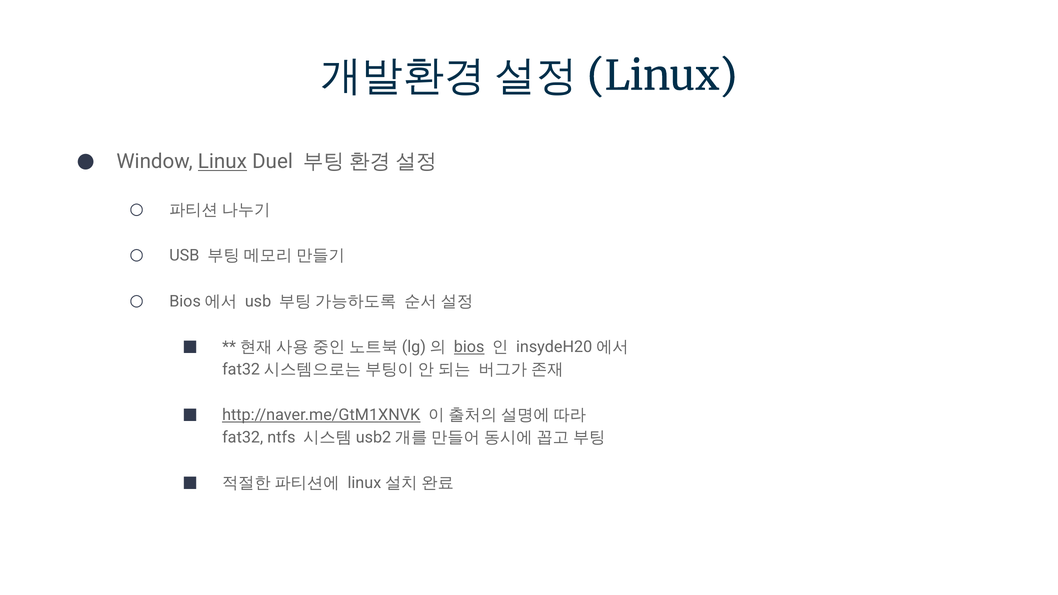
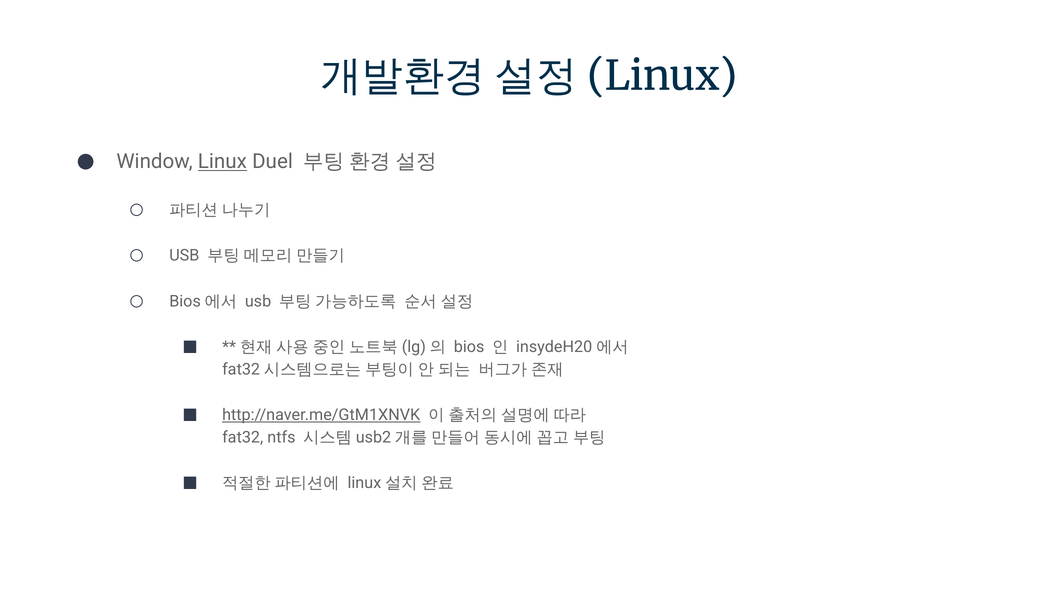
bios underline: present -> none (469, 347)
